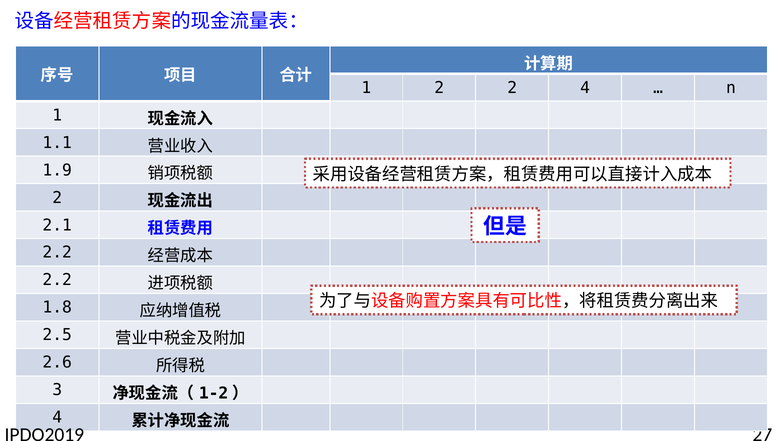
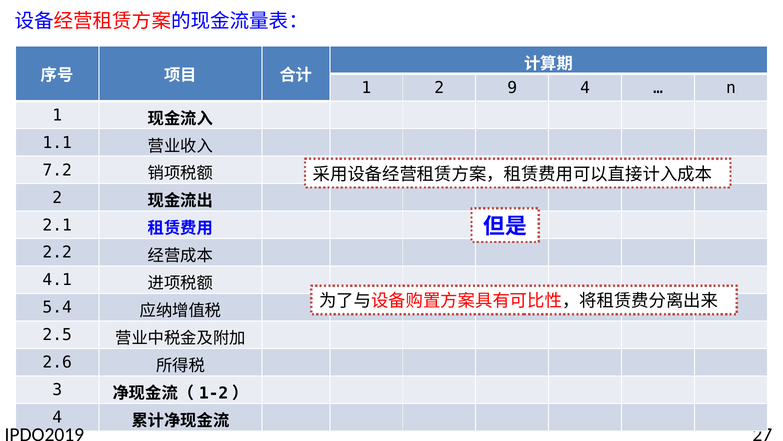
2 2: 2 -> 9 (512, 88)
1.9: 1.9 -> 7.2 (57, 170)
2.2: 2.2 -> 4.1 (57, 280)
1.8: 1.8 -> 5.4 (57, 307)
